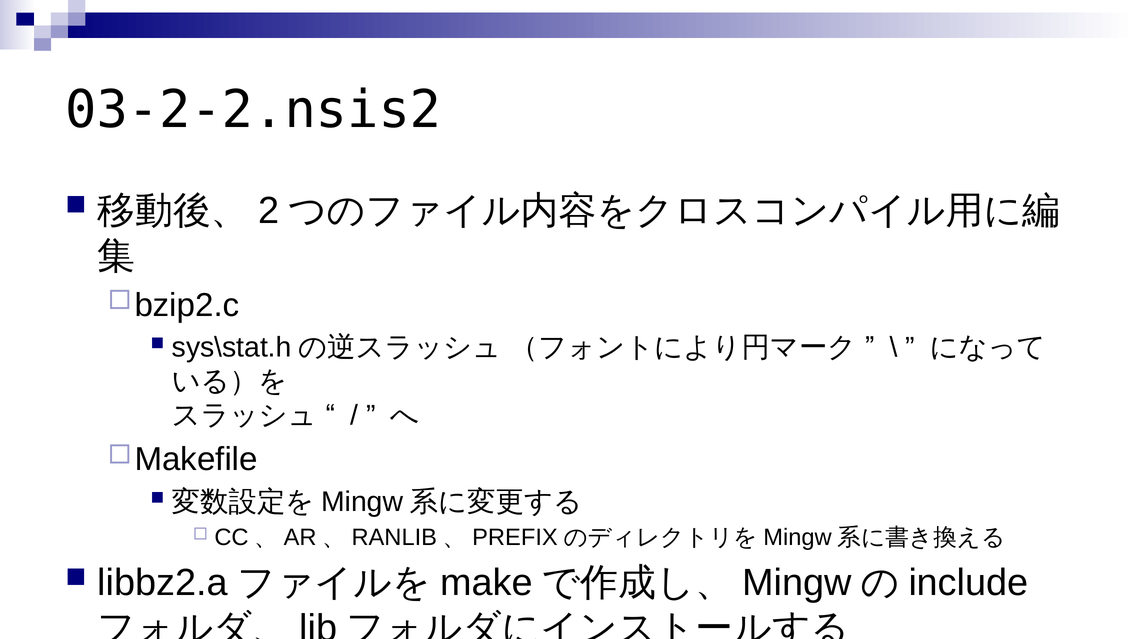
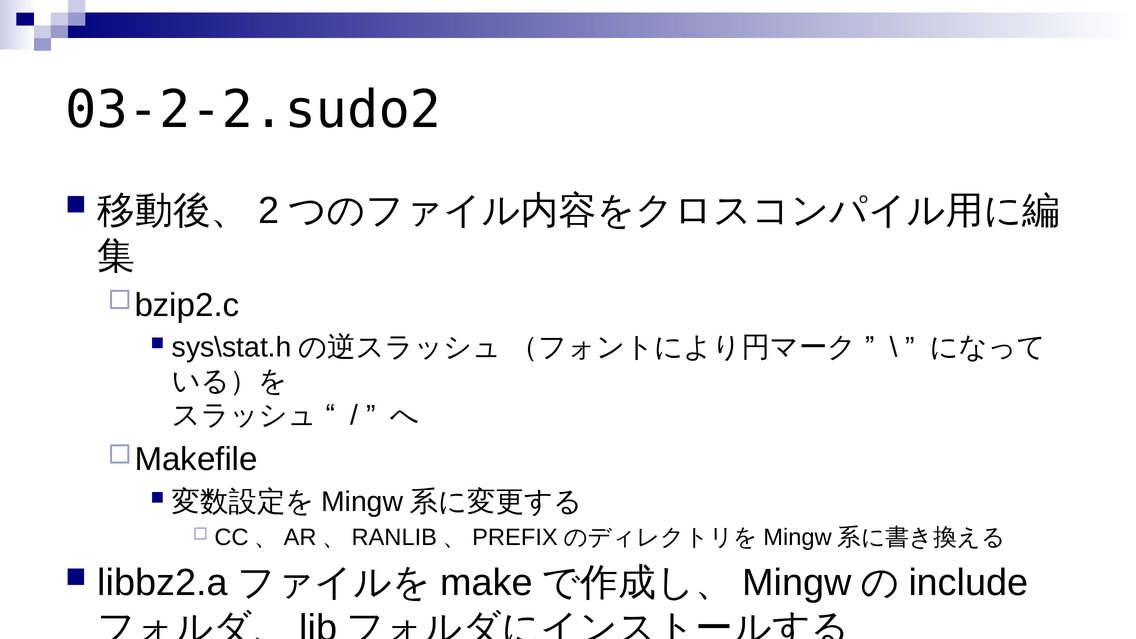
03-2-2.nsis2: 03-2-2.nsis2 -> 03-2-2.sudo2 (253, 110)
